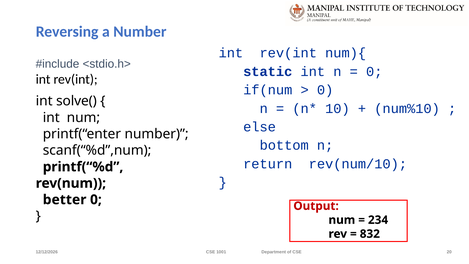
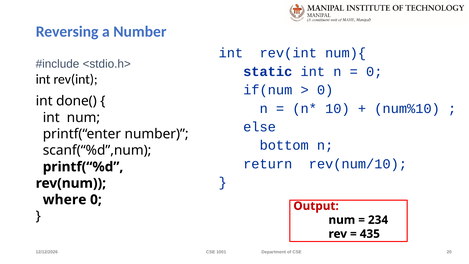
solve(: solve( -> done( (76, 101)
better: better -> where (65, 200)
832: 832 -> 435 (370, 234)
